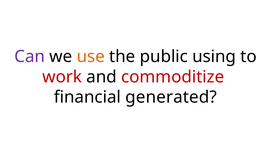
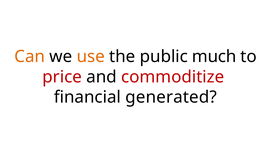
Can colour: purple -> orange (30, 57)
using: using -> much (214, 57)
work: work -> price (62, 77)
